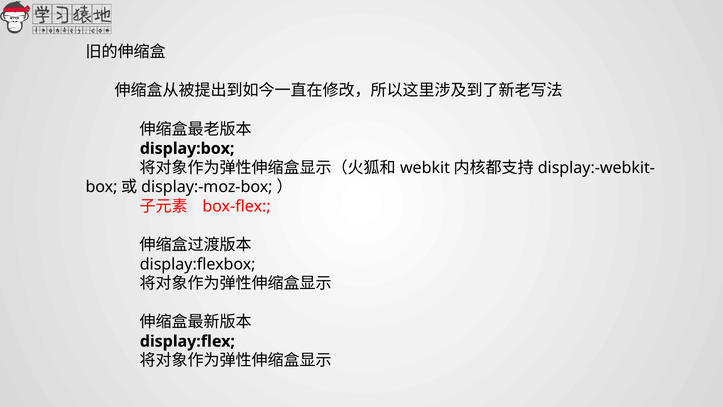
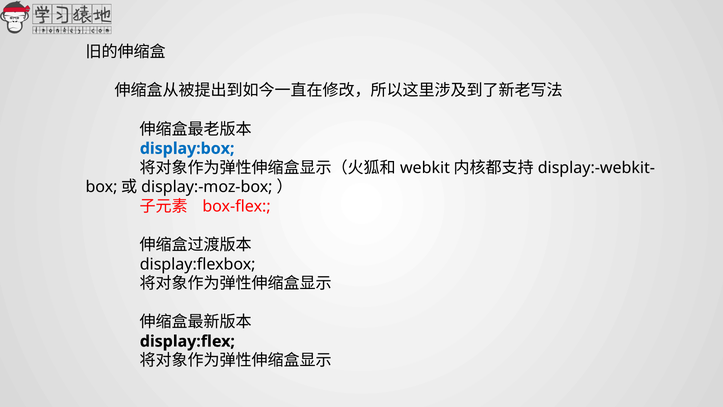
display:box colour: black -> blue (187, 148)
